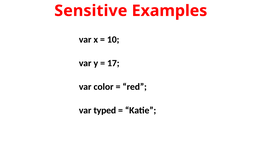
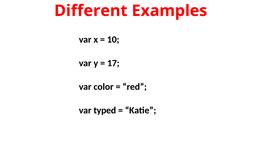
Sensitive: Sensitive -> Different (91, 11)
